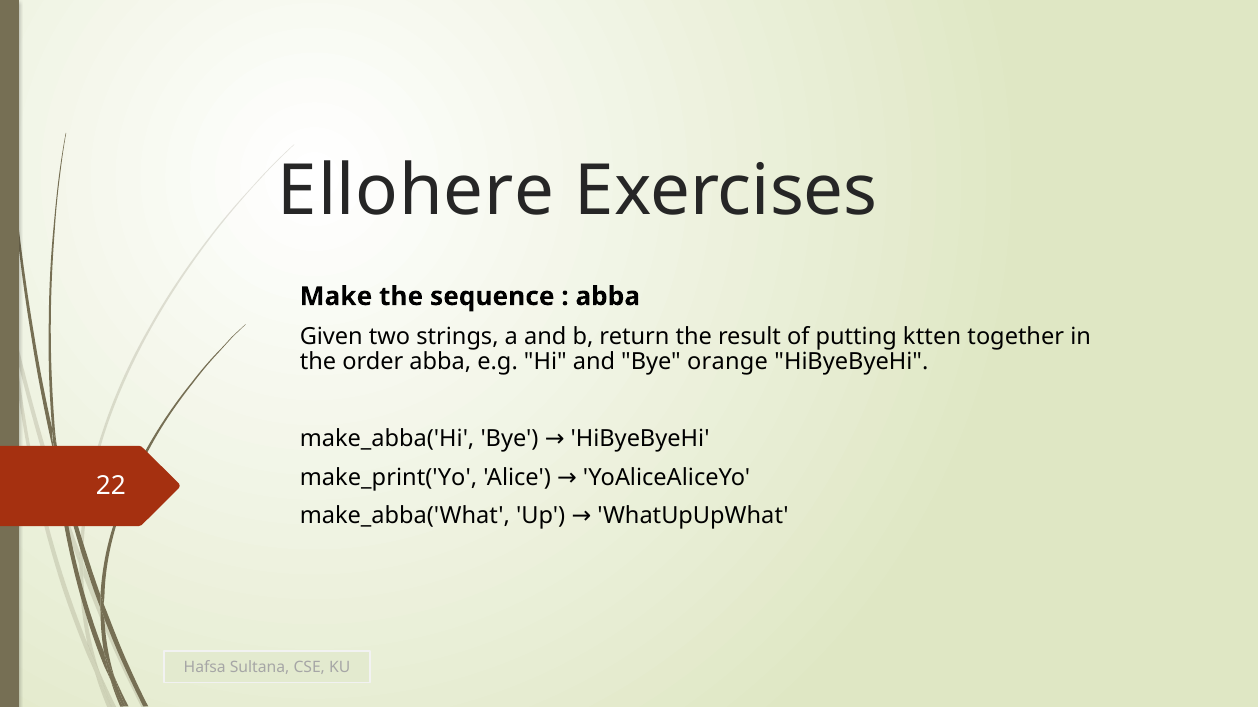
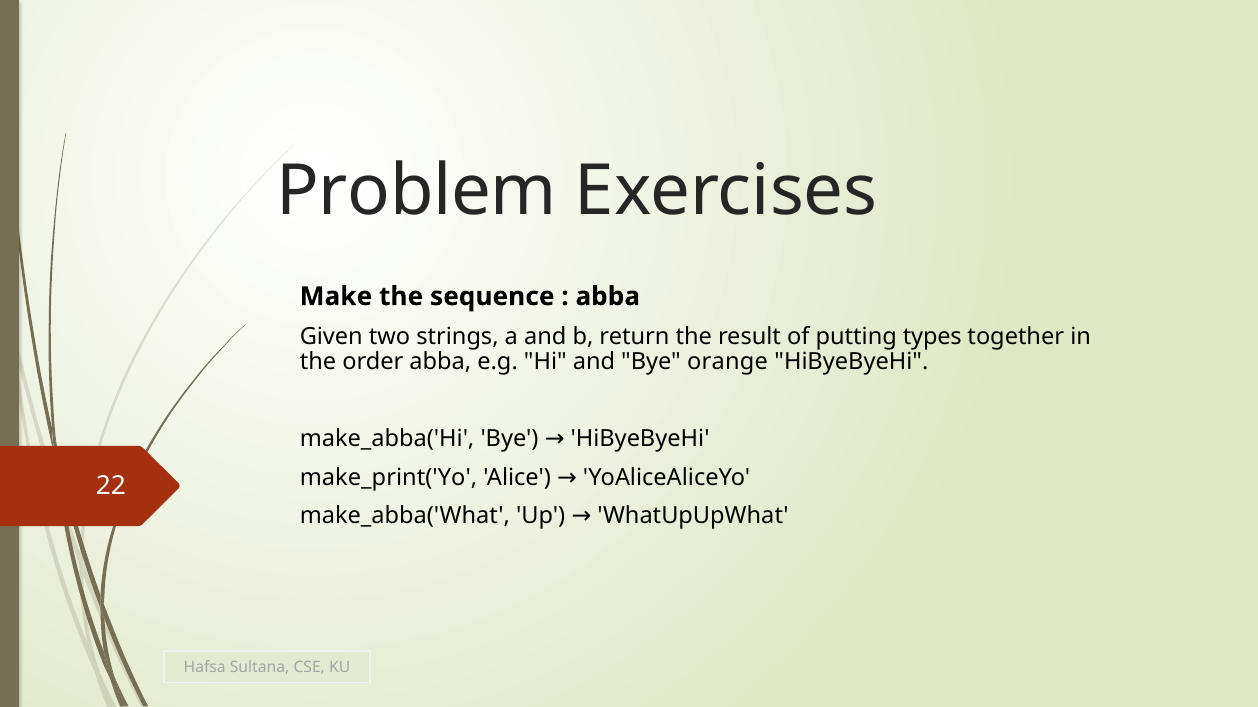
Ellohere: Ellohere -> Problem (417, 191)
ktten: ktten -> types (932, 337)
